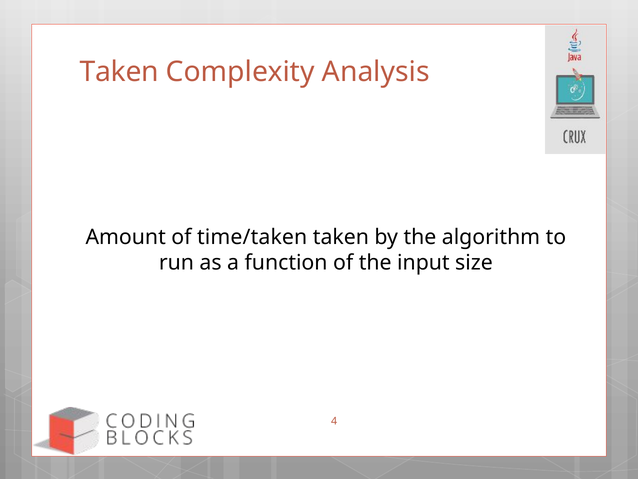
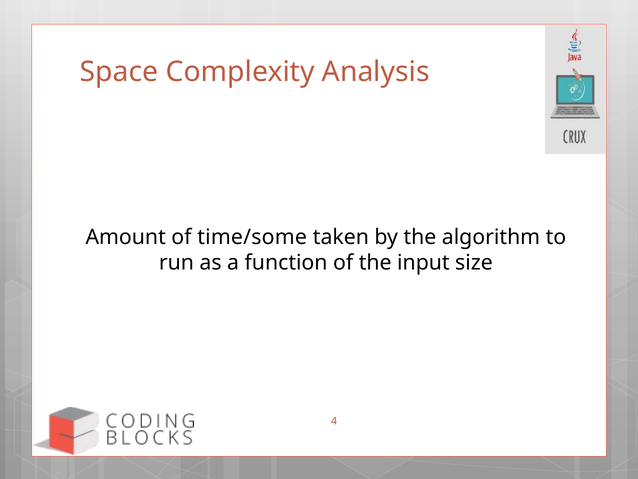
Taken: Taken -> Space (119, 72)
time/taken: time/taken -> time/some (252, 237)
